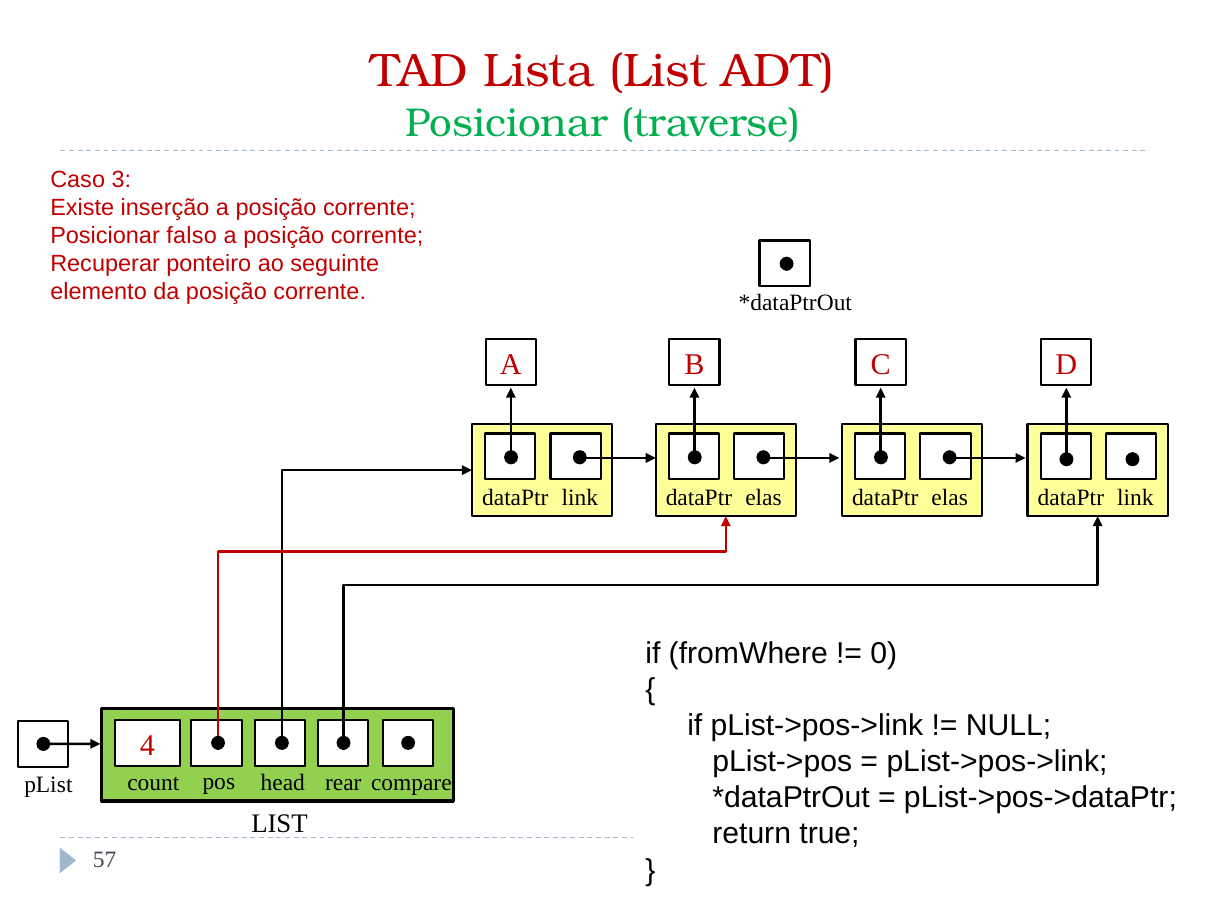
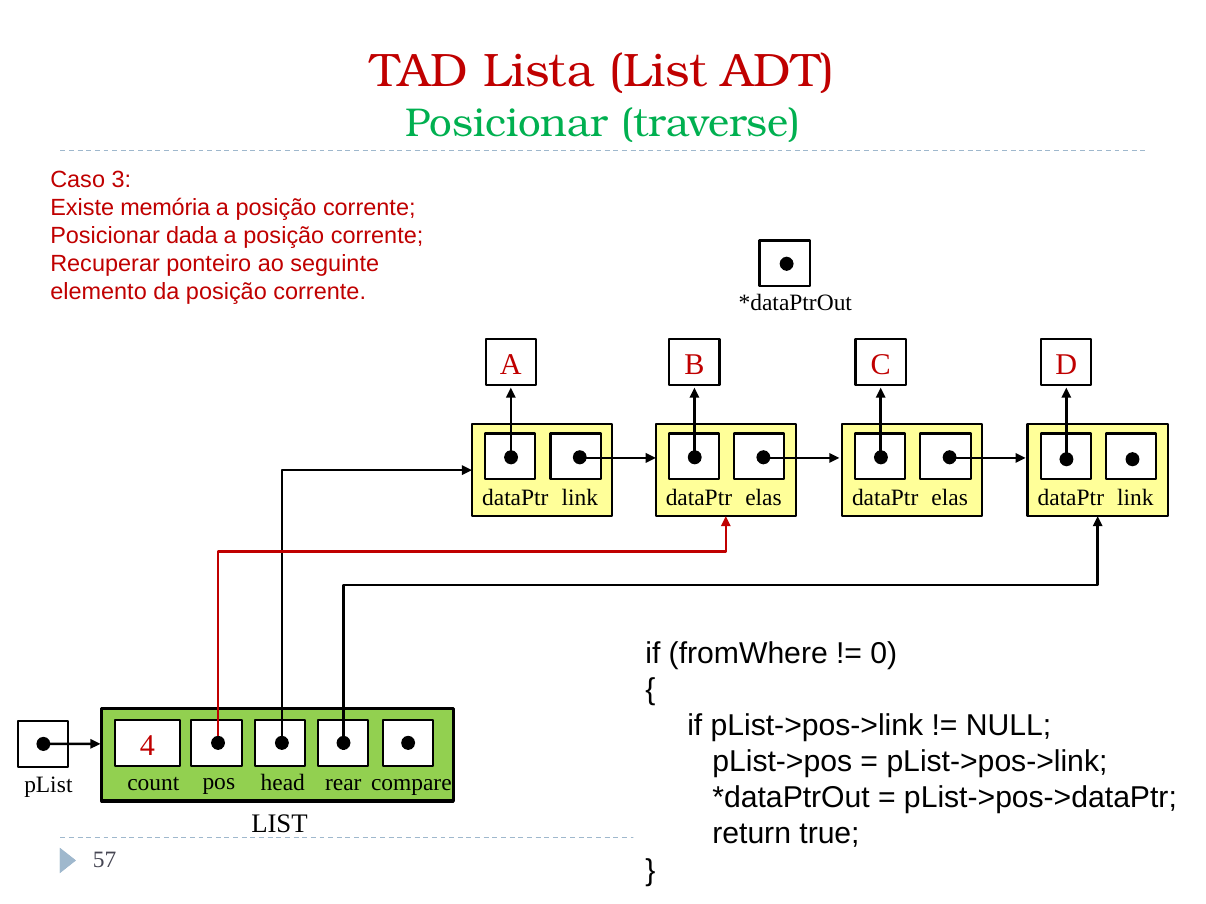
inserção: inserção -> memória (165, 208)
falso: falso -> dada (192, 236)
